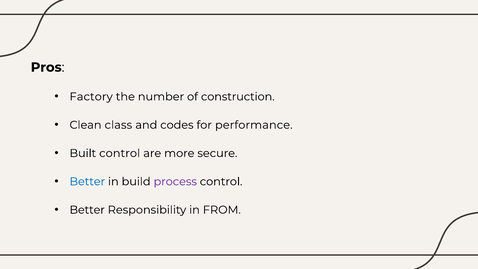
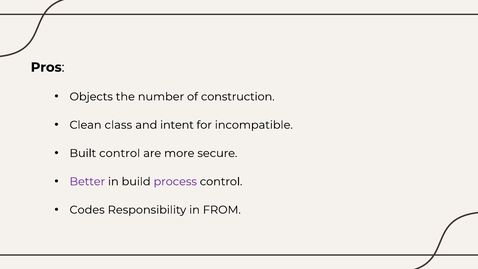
Factory: Factory -> Objects (91, 97)
codes: codes -> intent (177, 125)
performance: performance -> incompatible (254, 125)
Better colour: blue -> purple (87, 181)
Better: Better -> Codes (87, 210)
